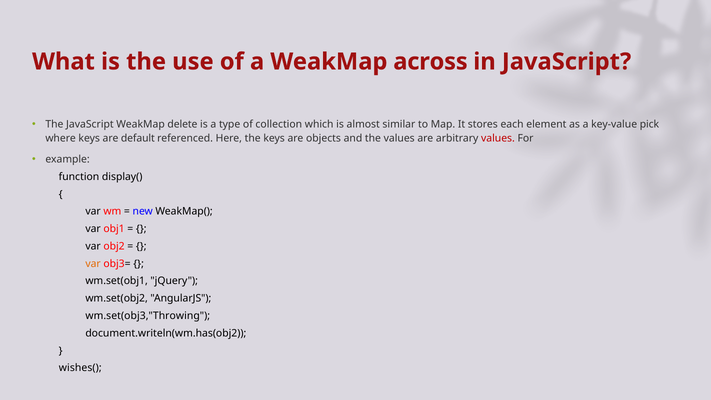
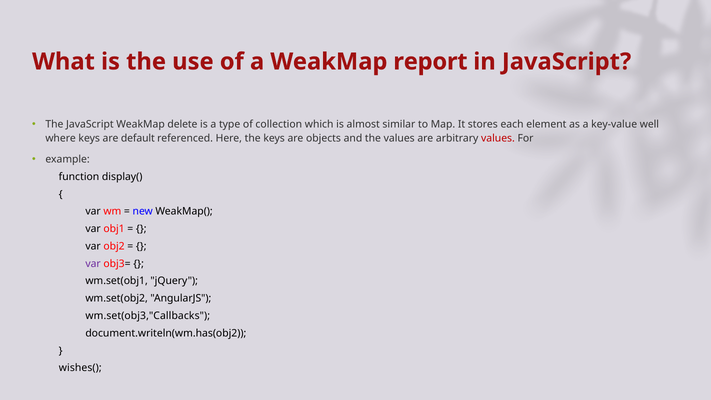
across: across -> report (430, 62)
pick: pick -> well (649, 125)
var colour: orange -> purple (93, 264)
wm.set(obj3,"Throwing: wm.set(obj3,"Throwing -> wm.set(obj3,"Callbacks (148, 316)
